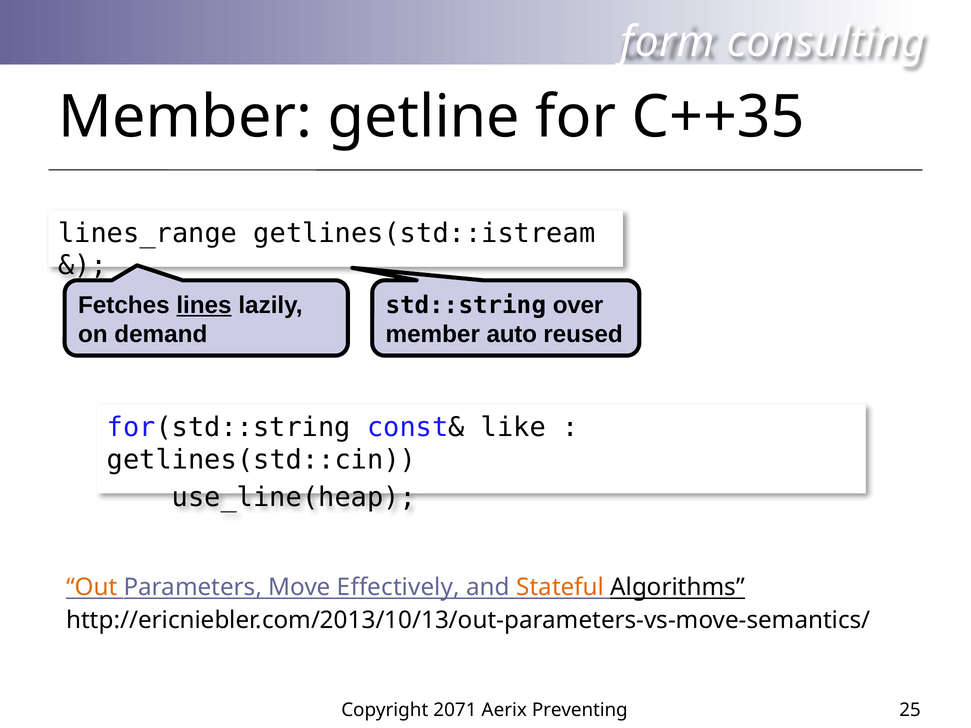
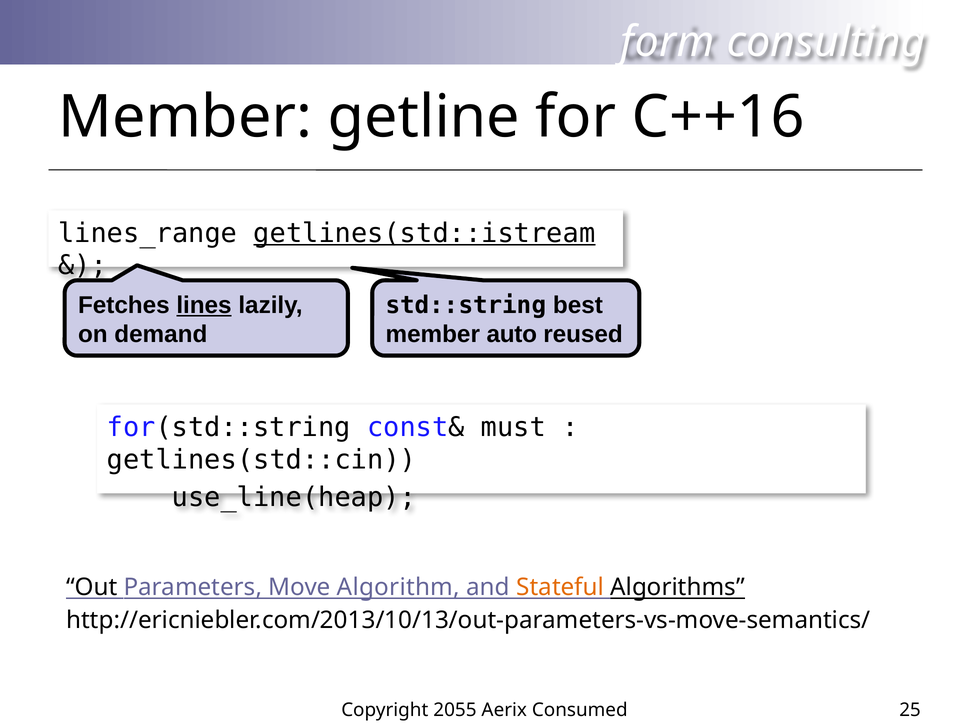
C++35: C++35 -> C++16 (718, 117)
getlines(std::istream underline: none -> present (424, 233)
over: over -> best (578, 305)
like: like -> must (513, 428)
Out colour: orange -> black (92, 587)
Effectively: Effectively -> Algorithm (398, 587)
2071: 2071 -> 2055 (455, 710)
Preventing: Preventing -> Consumed (580, 710)
